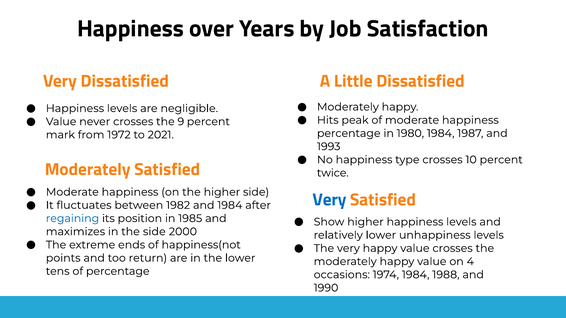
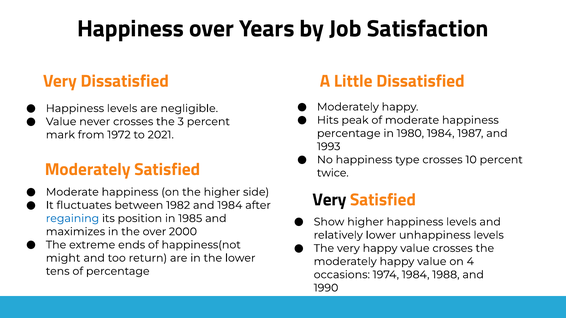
9: 9 -> 3 (181, 122)
Very colour: blue -> black (329, 200)
the side: side -> over (154, 232)
points: points -> might (63, 258)
